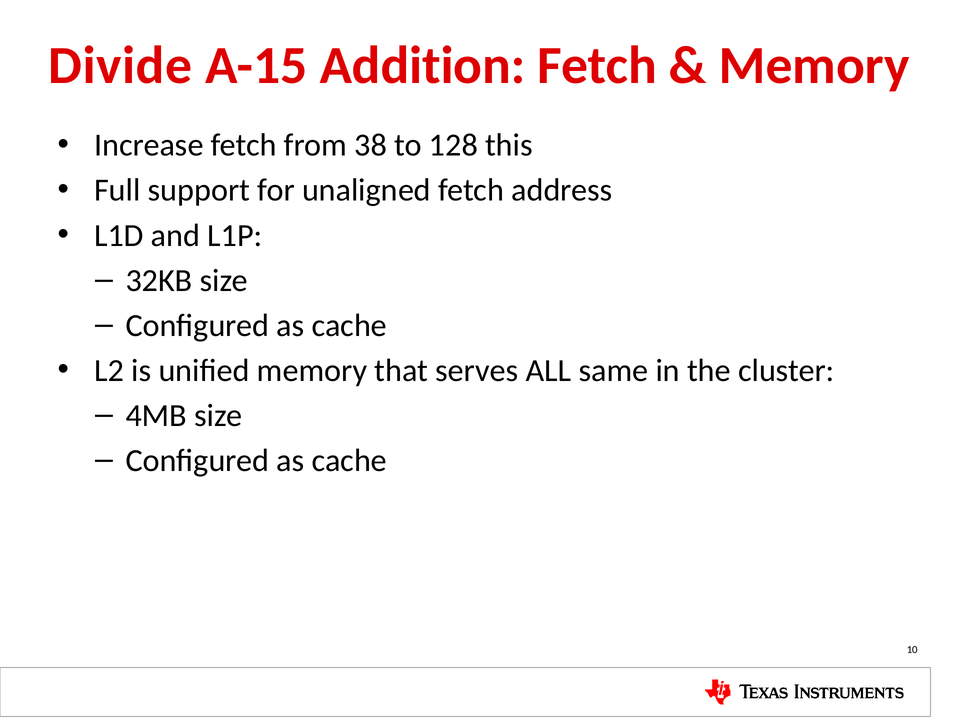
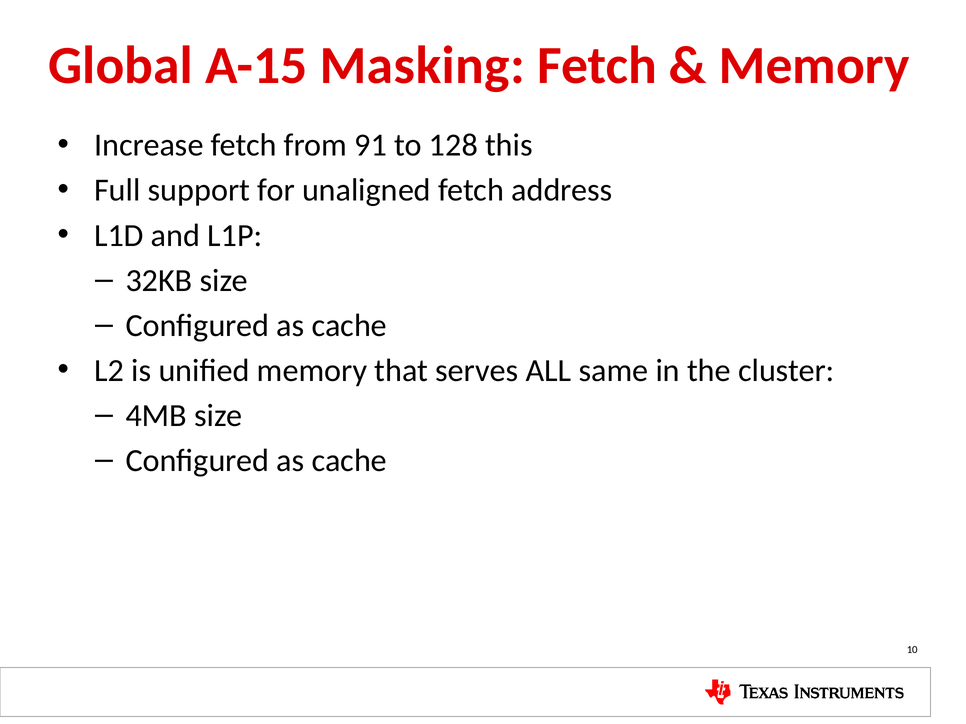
Divide: Divide -> Global (120, 66)
Addition: Addition -> Masking (422, 66)
38: 38 -> 91 (371, 145)
